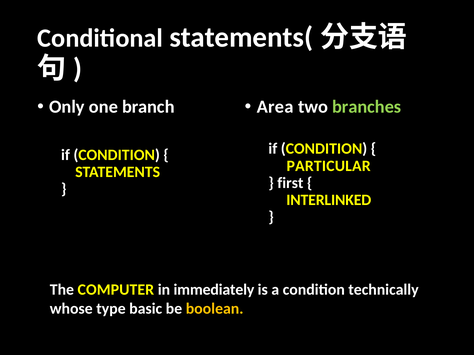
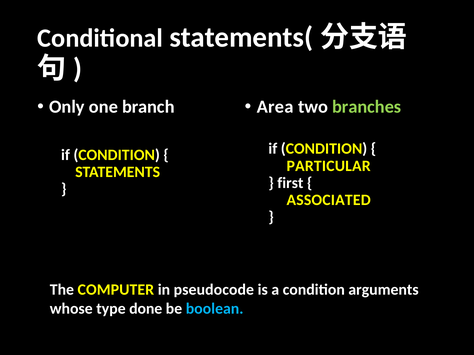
INTERLINKED: INTERLINKED -> ASSOCIATED (329, 200)
immediately: immediately -> pseudocode (214, 290)
technically: technically -> arguments (384, 290)
basic: basic -> done (146, 309)
boolean colour: yellow -> light blue (215, 309)
